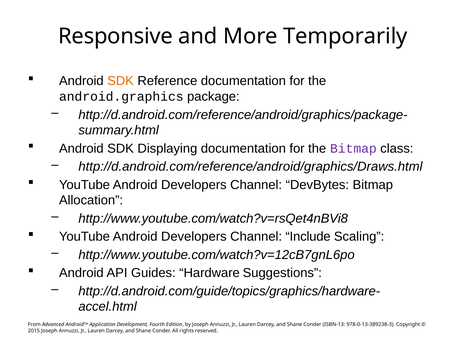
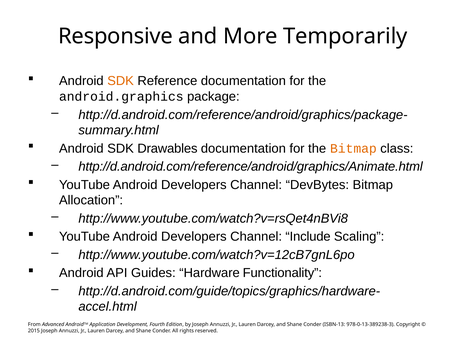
Displaying: Displaying -> Drawables (167, 148)
Bitmap colour: purple -> orange (353, 148)
http://d.android.com/reference/android/graphics/Draws.html: http://d.android.com/reference/android/graphics/Draws.html -> http://d.android.com/reference/android/graphics/Animate.html (251, 166)
Suggestions: Suggestions -> Functionality (282, 273)
